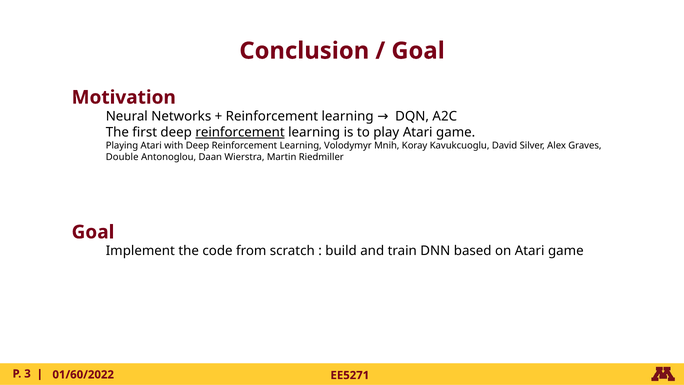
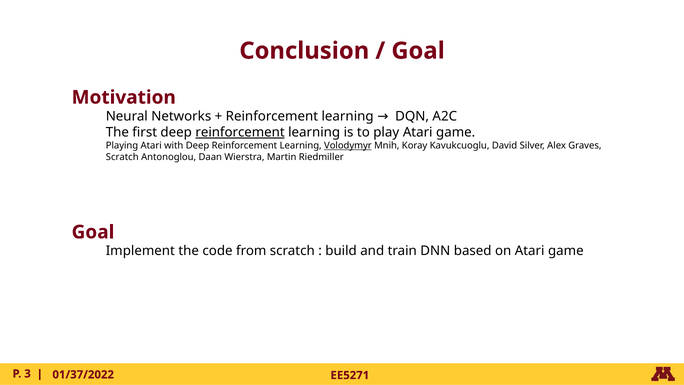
Volodymyr underline: none -> present (348, 146)
Double: Double -> Scratch (122, 157)
01/60/2022: 01/60/2022 -> 01/37/2022 (83, 374)
